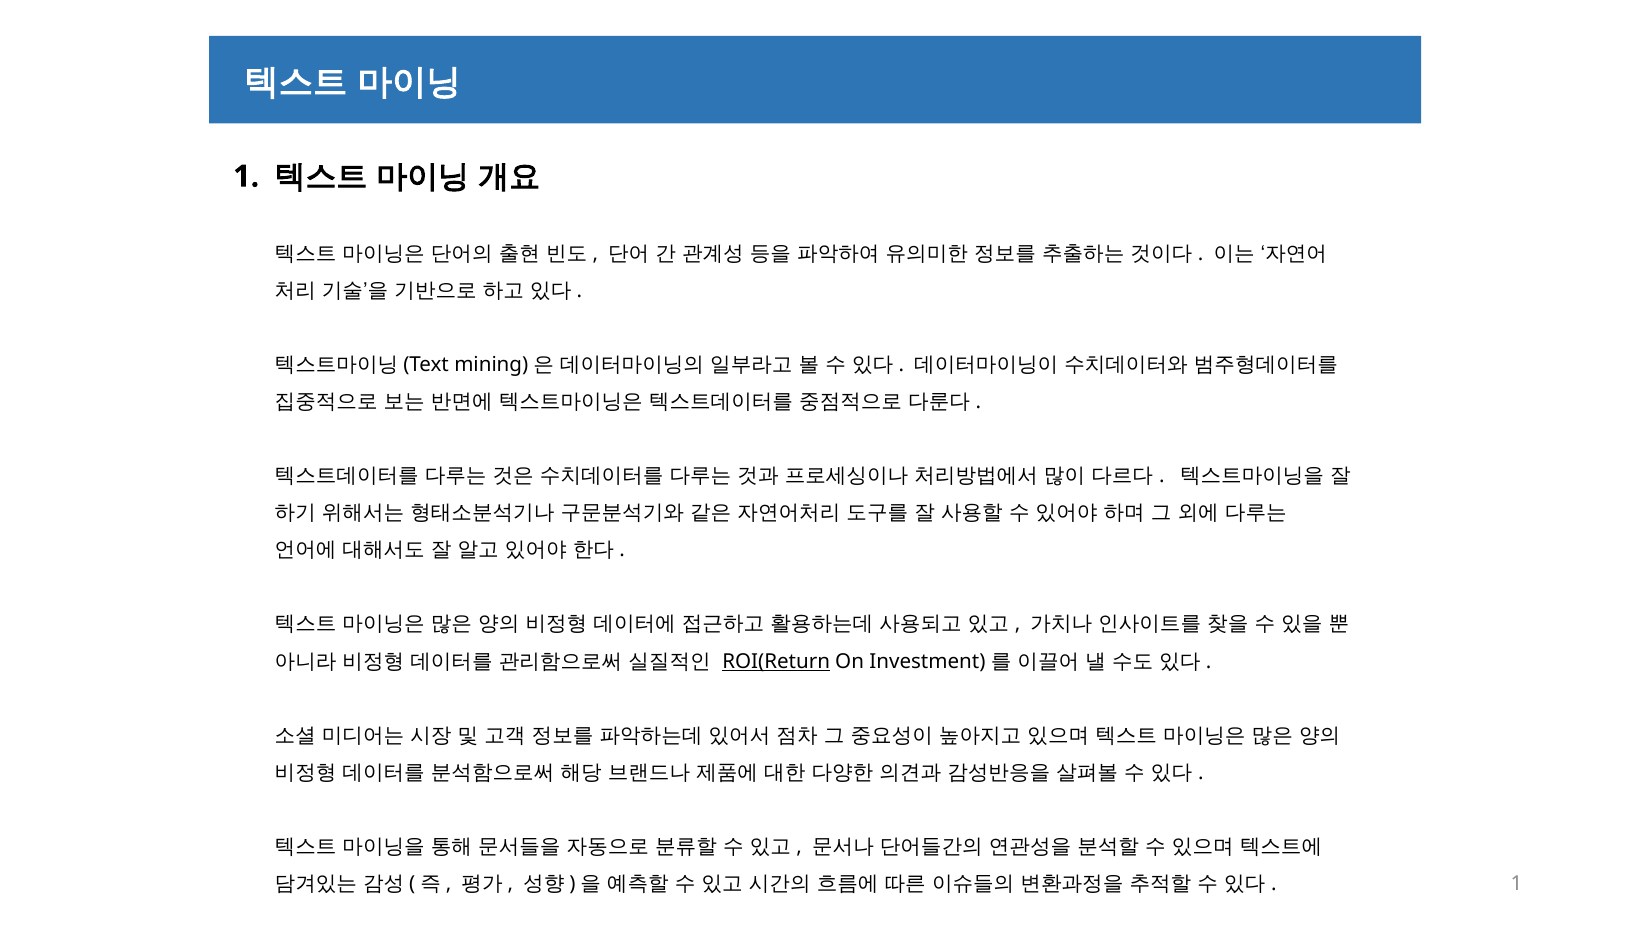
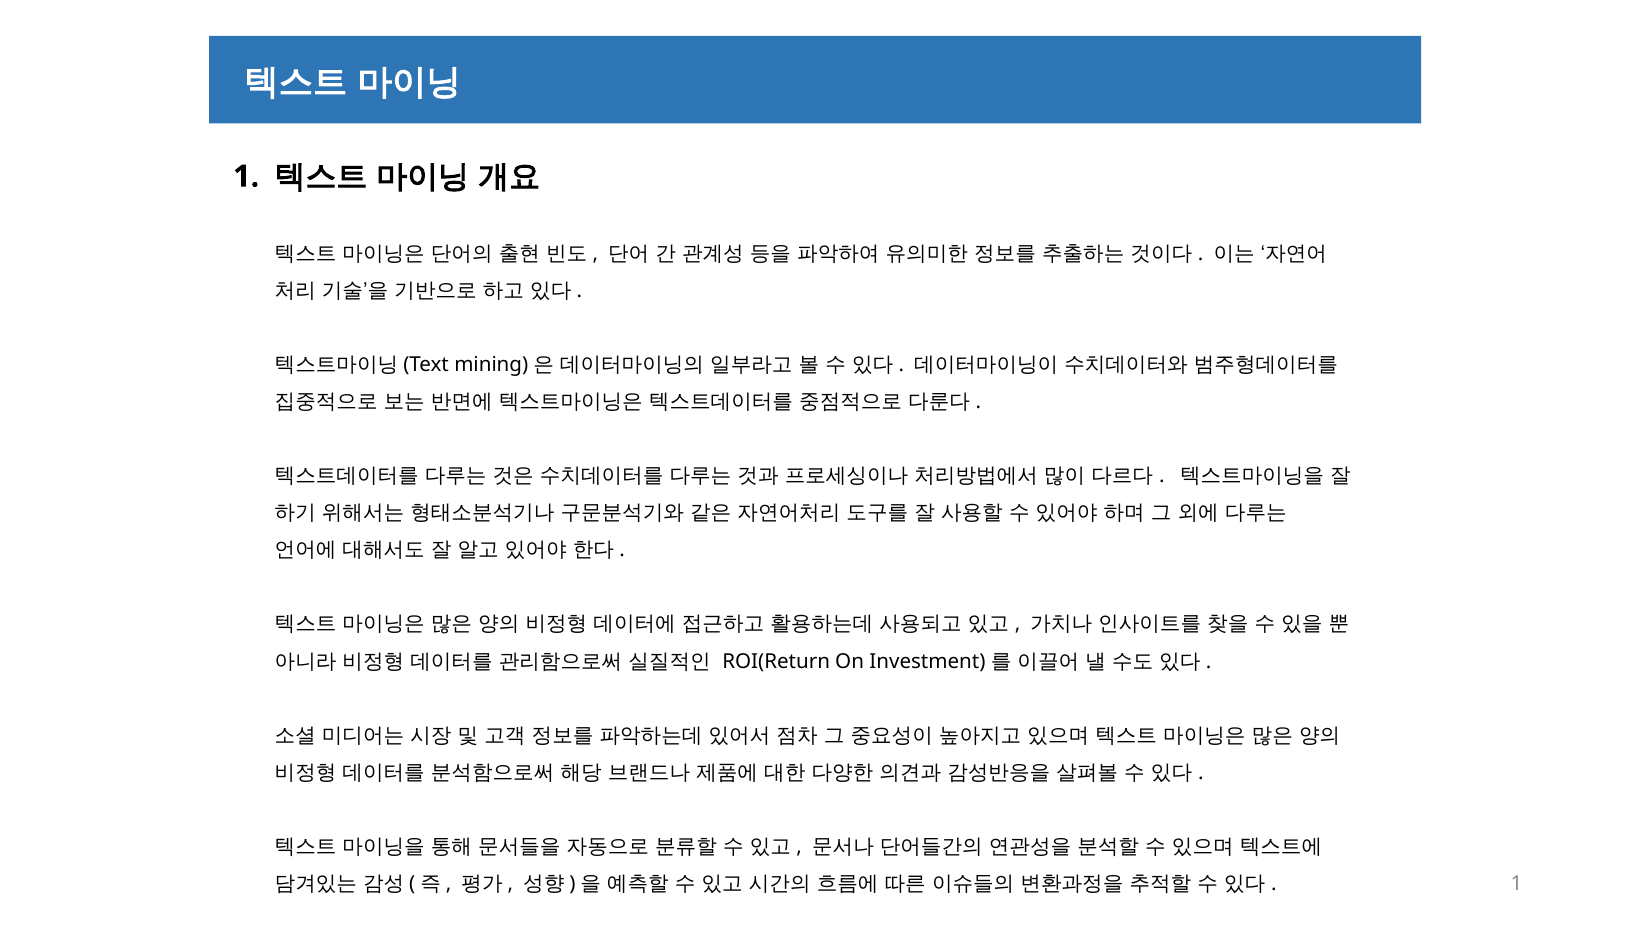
ROI(Return underline: present -> none (776, 661)
